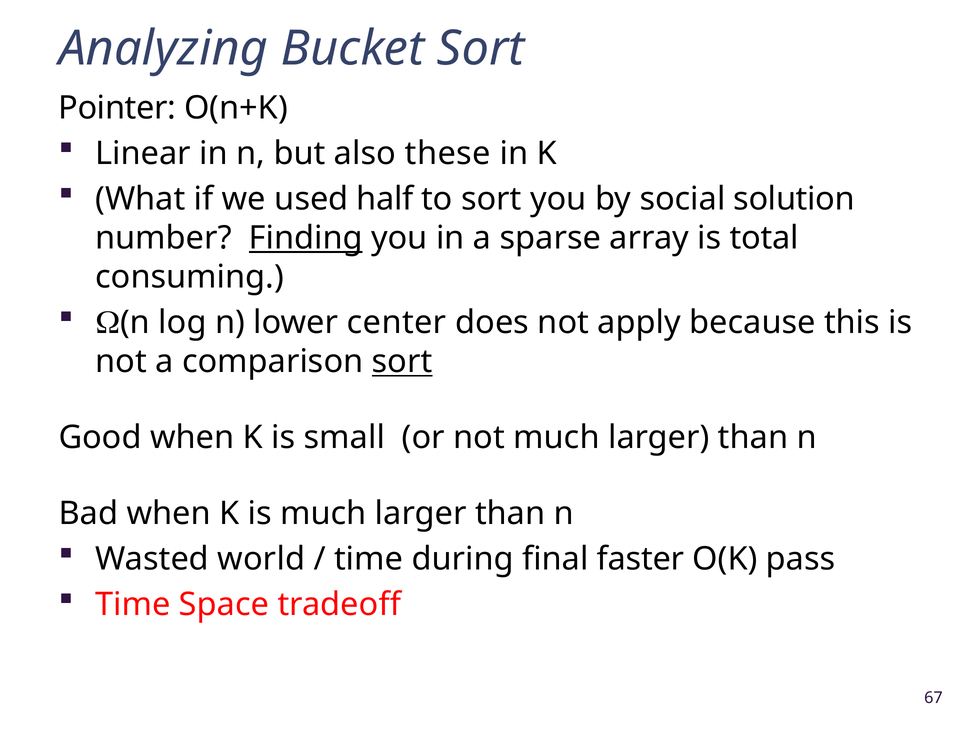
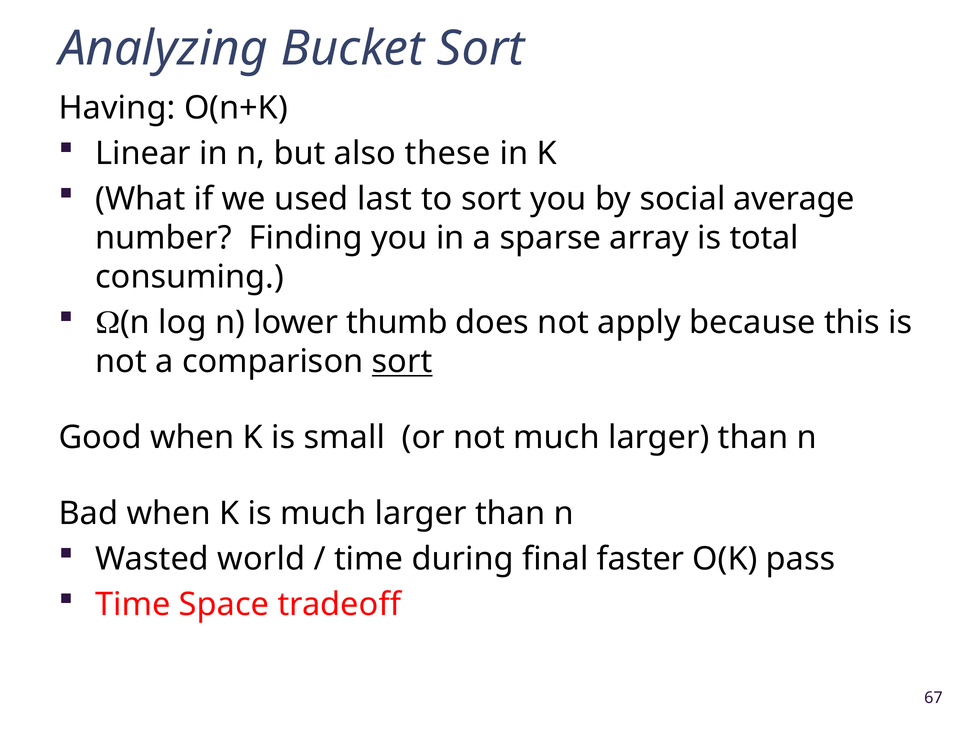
Pointer: Pointer -> Having (117, 108)
half: half -> last (385, 199)
solution: solution -> average (794, 199)
Finding underline: present -> none (306, 238)
center: center -> thumb (397, 323)
